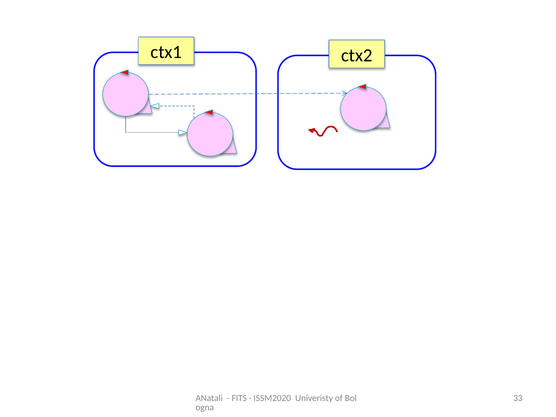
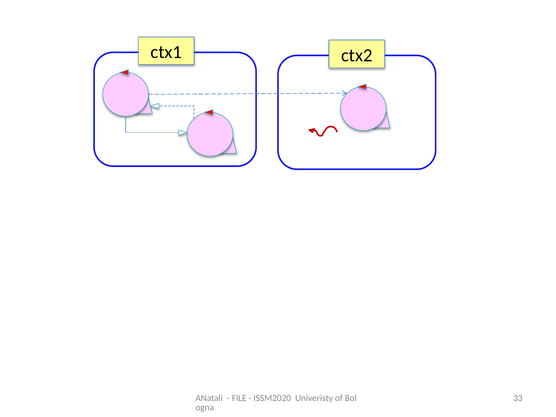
FITS: FITS -> FILE (239, 398)
